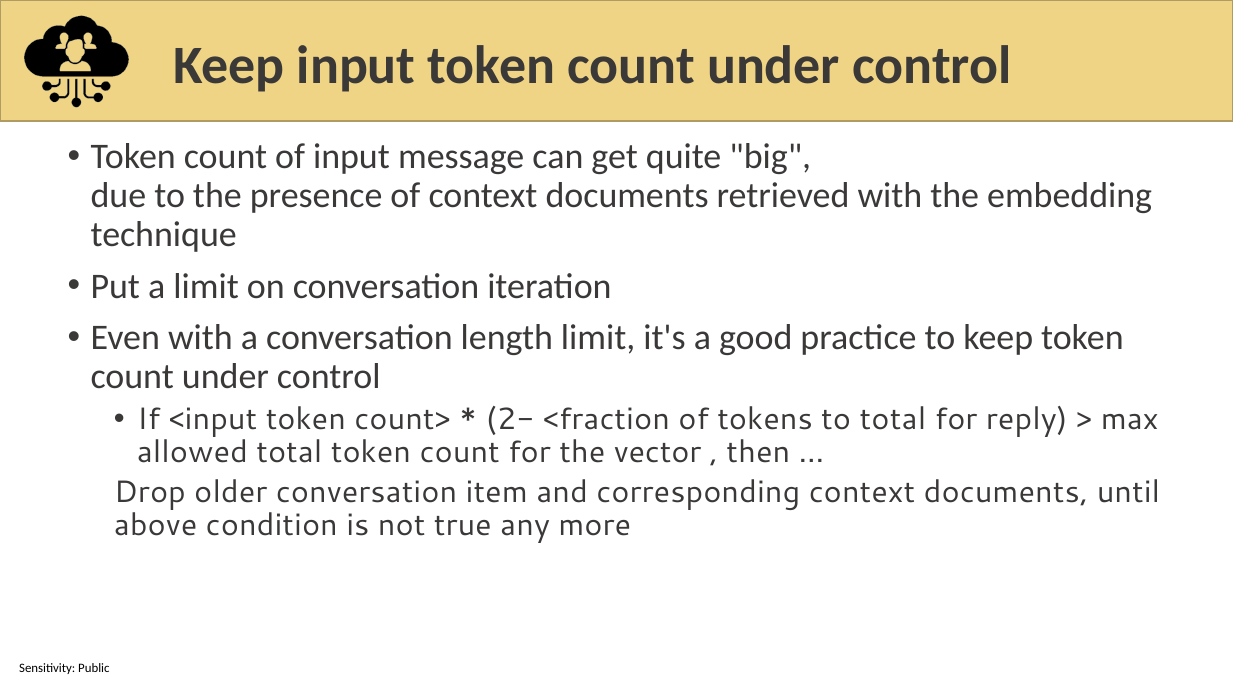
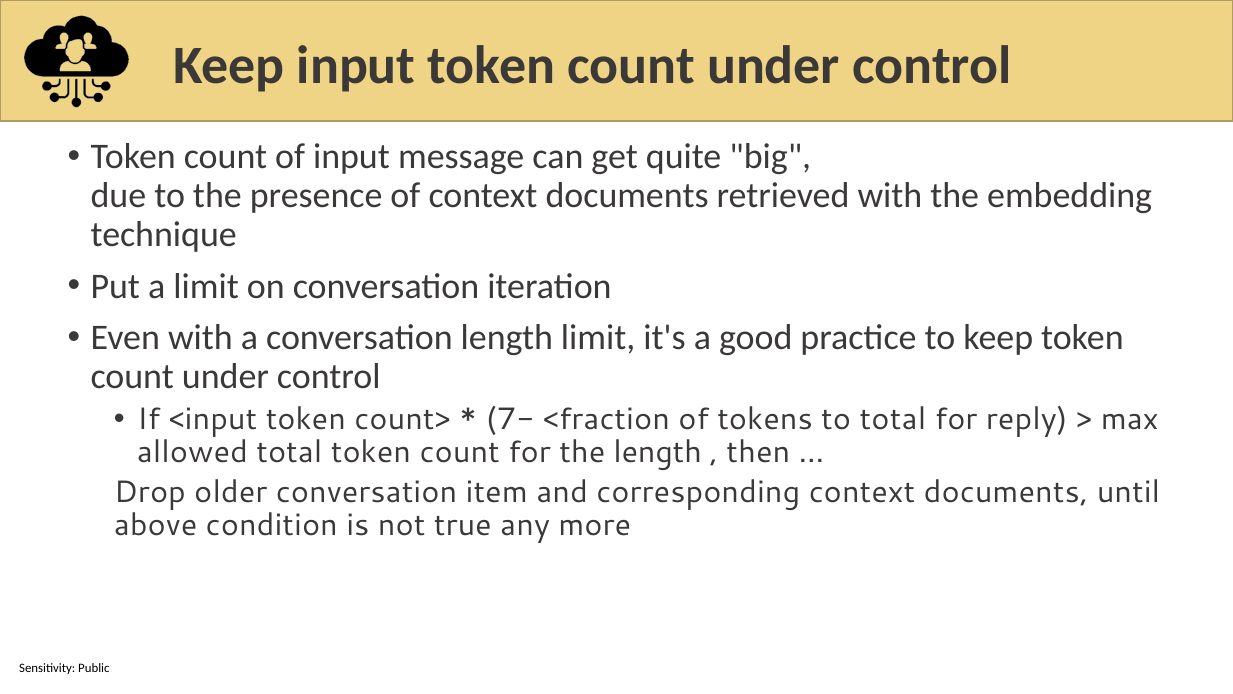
2-: 2- -> 7- (510, 419)
the vector: vector -> length (658, 452)
